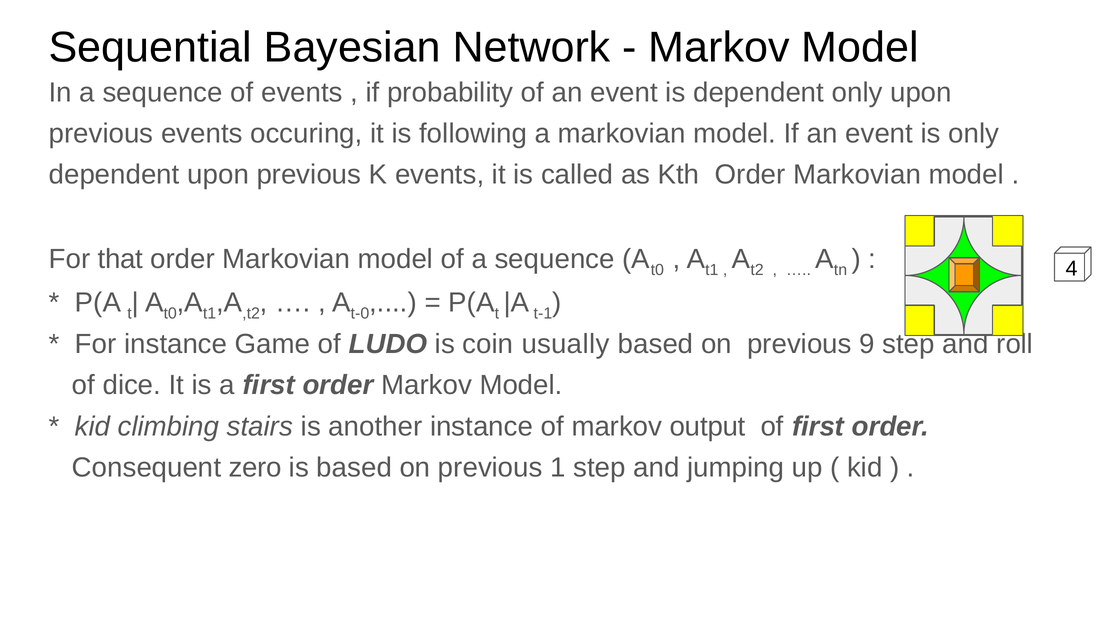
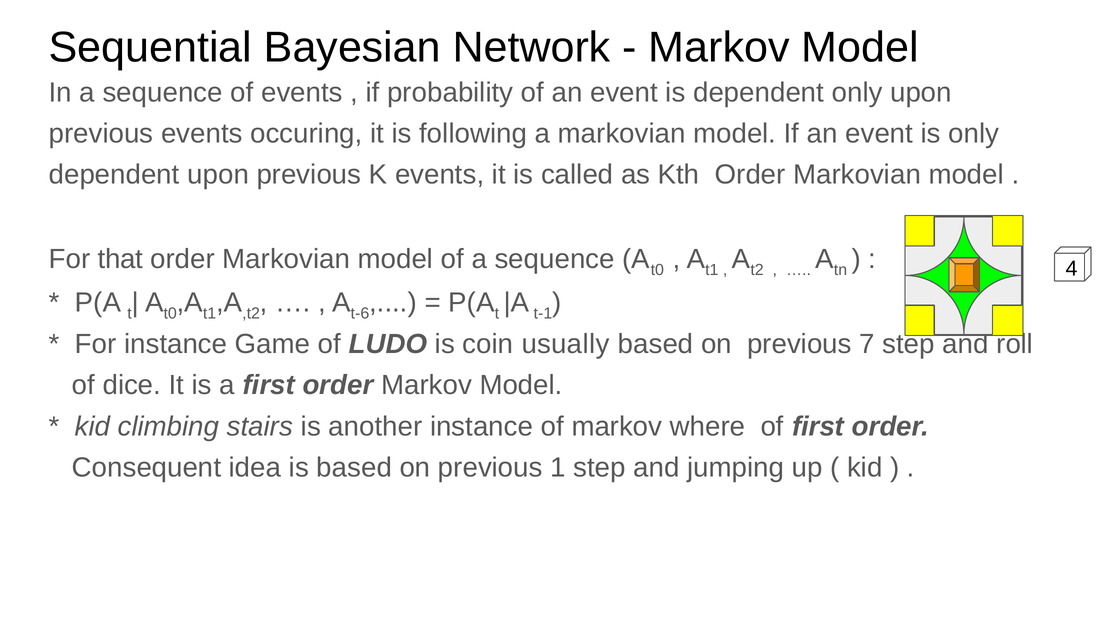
t-0: t-0 -> t-6 (360, 313)
9: 9 -> 7 (867, 344)
output: output -> where (708, 427)
zero: zero -> idea (255, 468)
